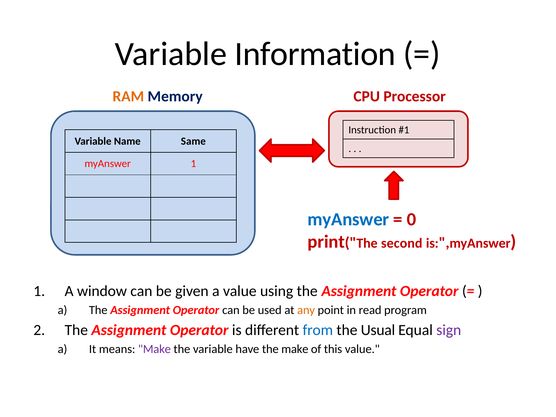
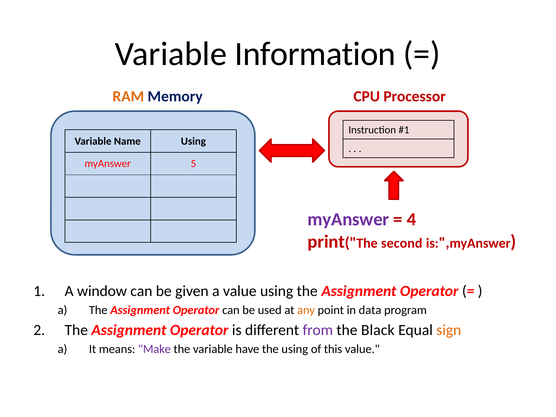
Name Same: Same -> Using (193, 141)
myAnswer 1: 1 -> 5 (193, 164)
myAnswer colour: blue -> purple (348, 219)
0: 0 -> 4 (411, 219)
read: read -> data (370, 310)
from colour: blue -> purple (318, 330)
Usual: Usual -> Black (378, 330)
sign colour: purple -> orange (449, 330)
the make: make -> using (295, 349)
